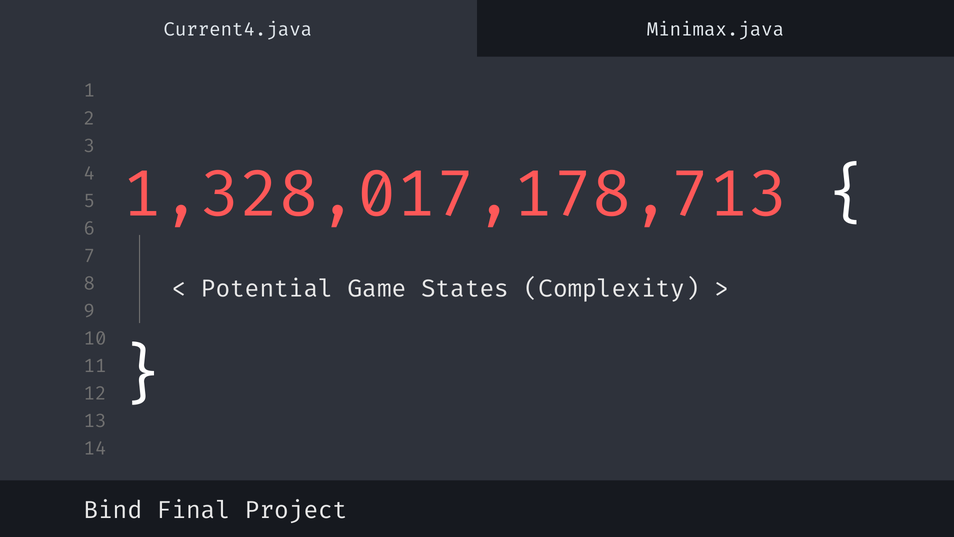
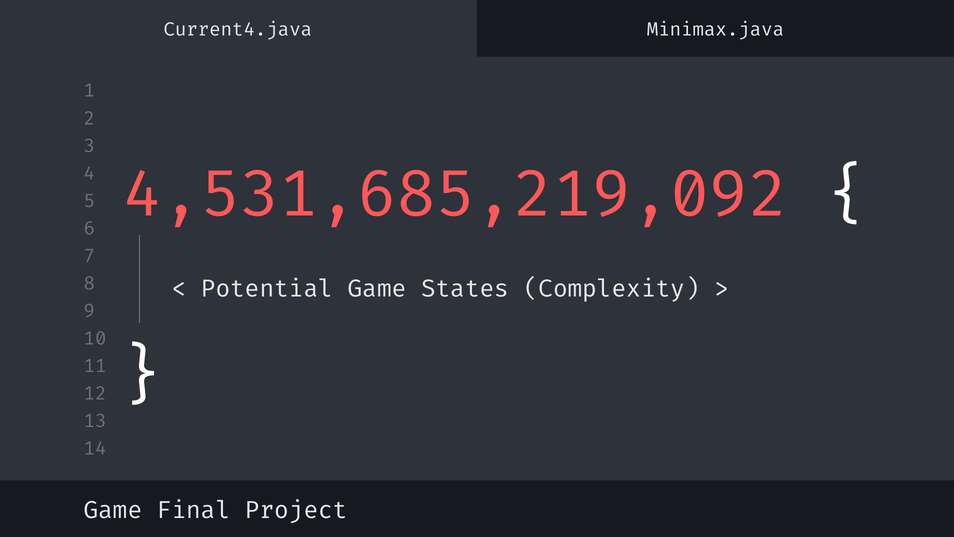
1,328,017,178,713: 1,328,017,178,713 -> 4,531,685,219,092 (455, 194)
Bind: Bind -> Game (113, 510)
